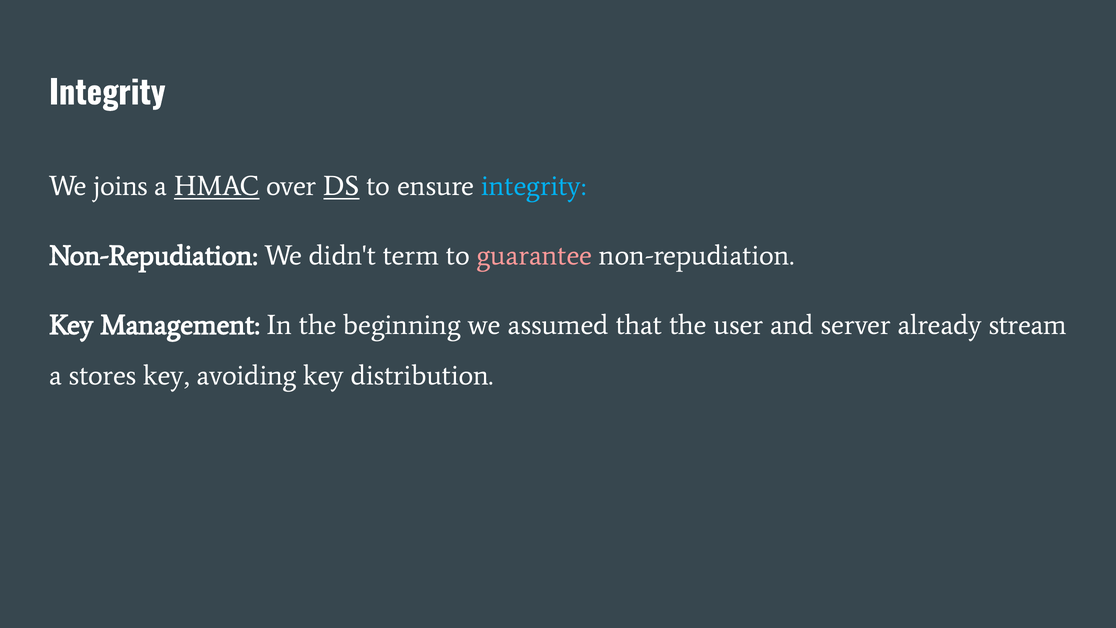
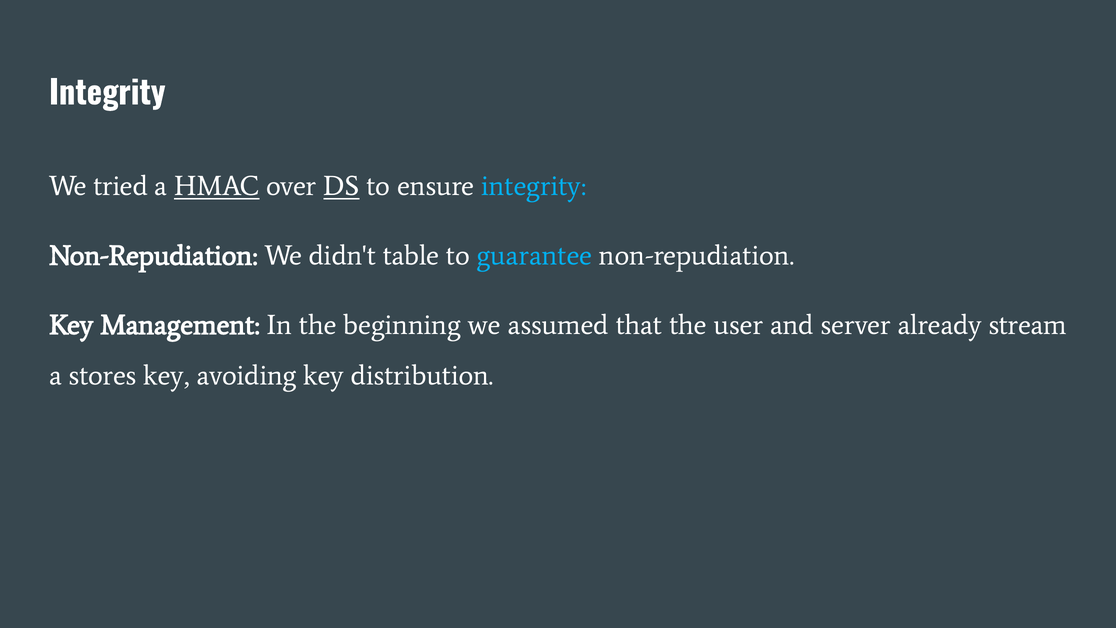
joins: joins -> tried (121, 186)
term: term -> table (411, 255)
guarantee colour: pink -> light blue (534, 255)
